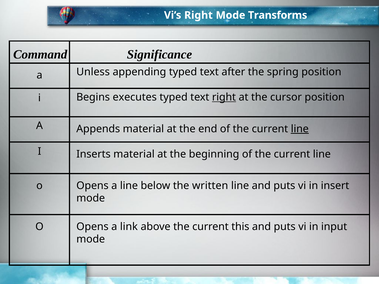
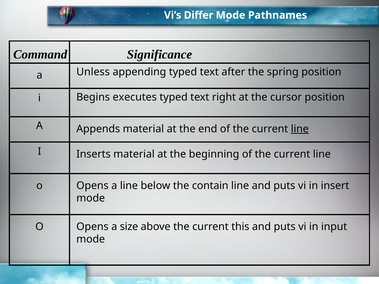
Vi’s Right: Right -> Differ (199, 15)
Transforms: Transforms -> Pathnames (278, 15)
right underline: present -> none (224, 97)
written: written -> contain (210, 186)
link: link -> size (129, 227)
